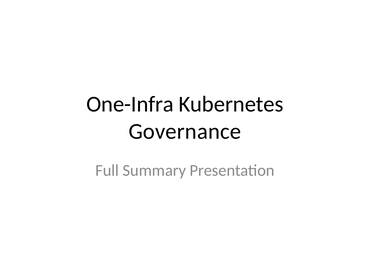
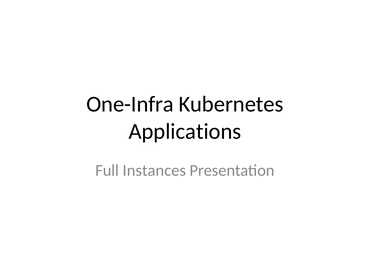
Governance: Governance -> Applications (185, 131)
Summary: Summary -> Instances (154, 170)
